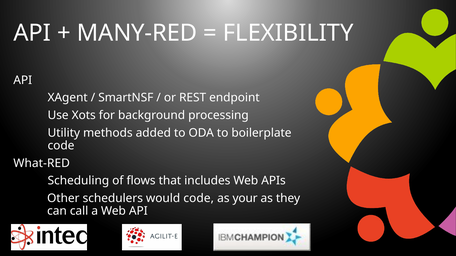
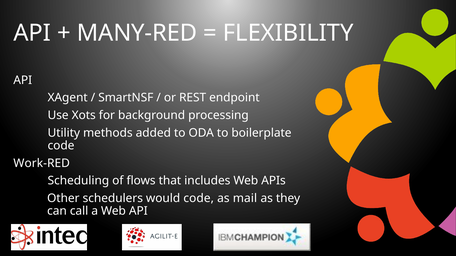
What-RED: What-RED -> Work-RED (42, 163)
your: your -> mail (245, 199)
